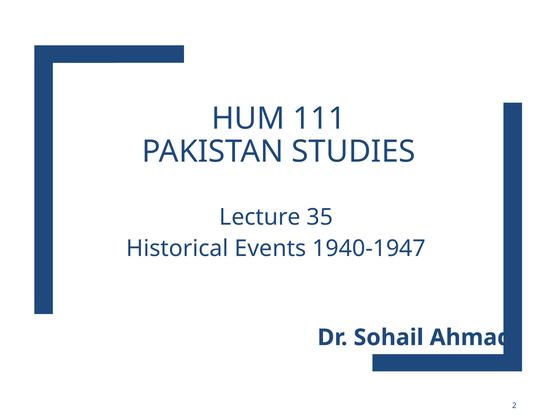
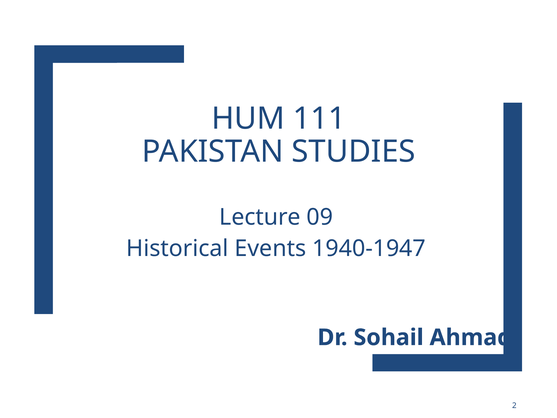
35: 35 -> 09 (320, 217)
